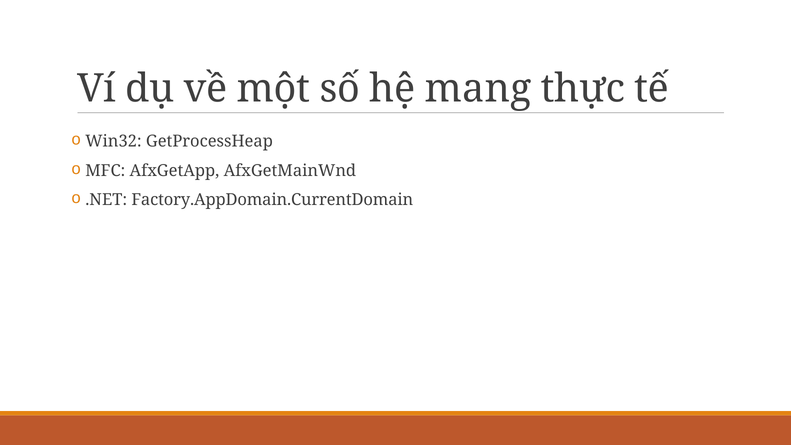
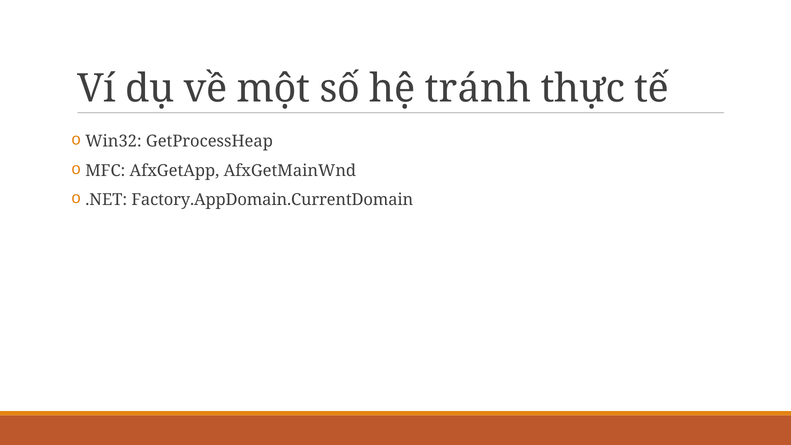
mang: mang -> tránh (478, 89)
